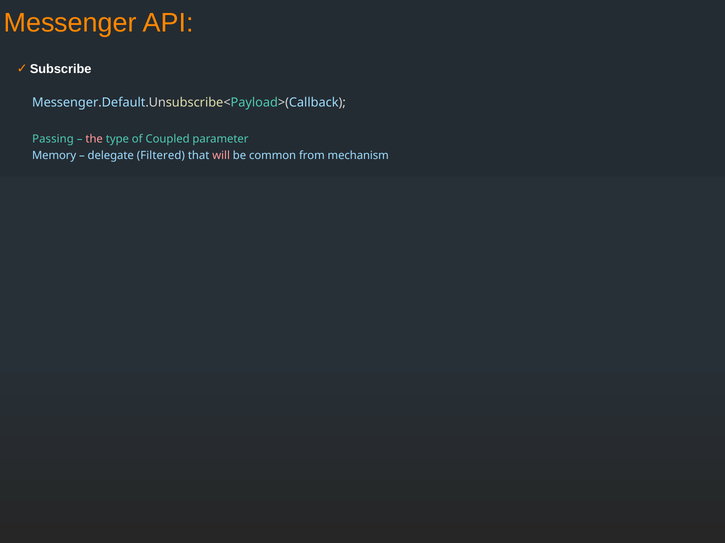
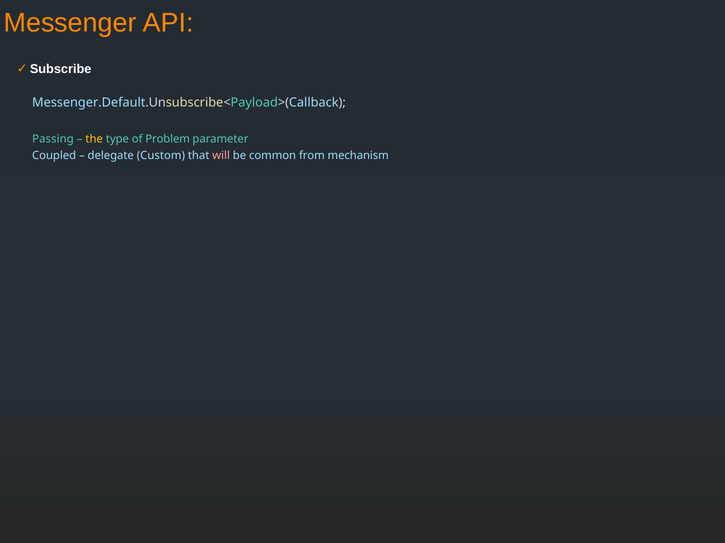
the colour: pink -> yellow (94, 139)
Coupled: Coupled -> Problem (168, 139)
Memory: Memory -> Coupled (54, 156)
Filtered: Filtered -> Custom (161, 156)
